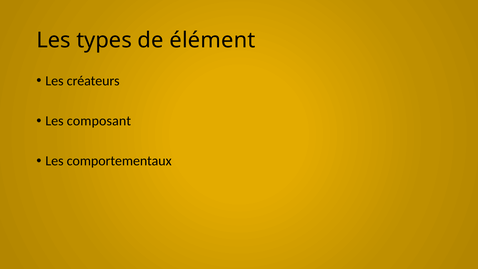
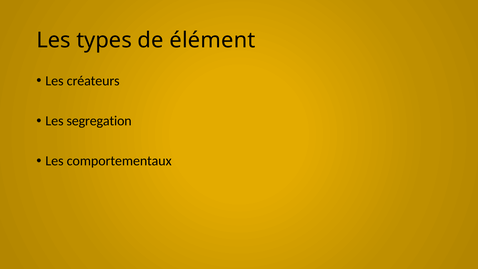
composant: composant -> segregation (99, 121)
